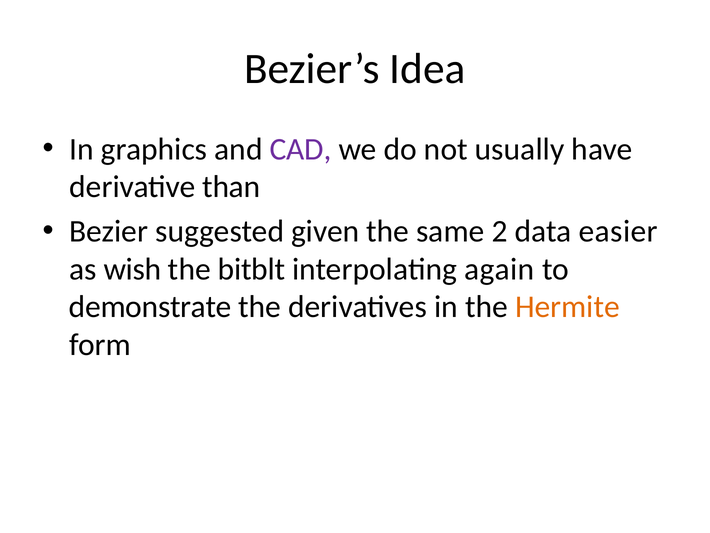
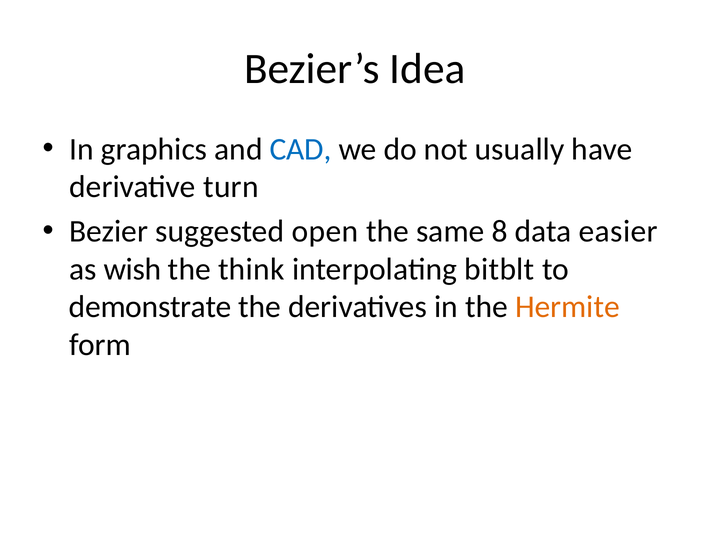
CAD colour: purple -> blue (301, 149)
than: than -> turn (231, 187)
given: given -> open (325, 231)
2: 2 -> 8 (500, 231)
bitblt: bitblt -> think (251, 269)
again: again -> bitblt (499, 269)
